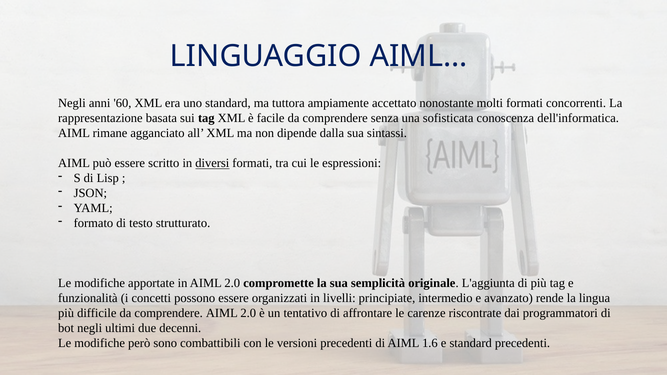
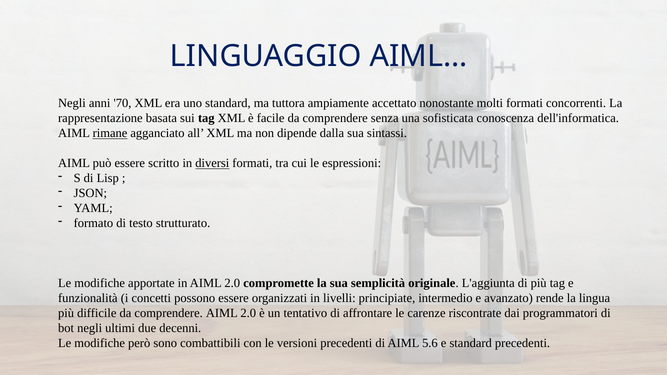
60: 60 -> 70 (122, 103)
rimane underline: none -> present (110, 133)
1.6: 1.6 -> 5.6 (430, 343)
